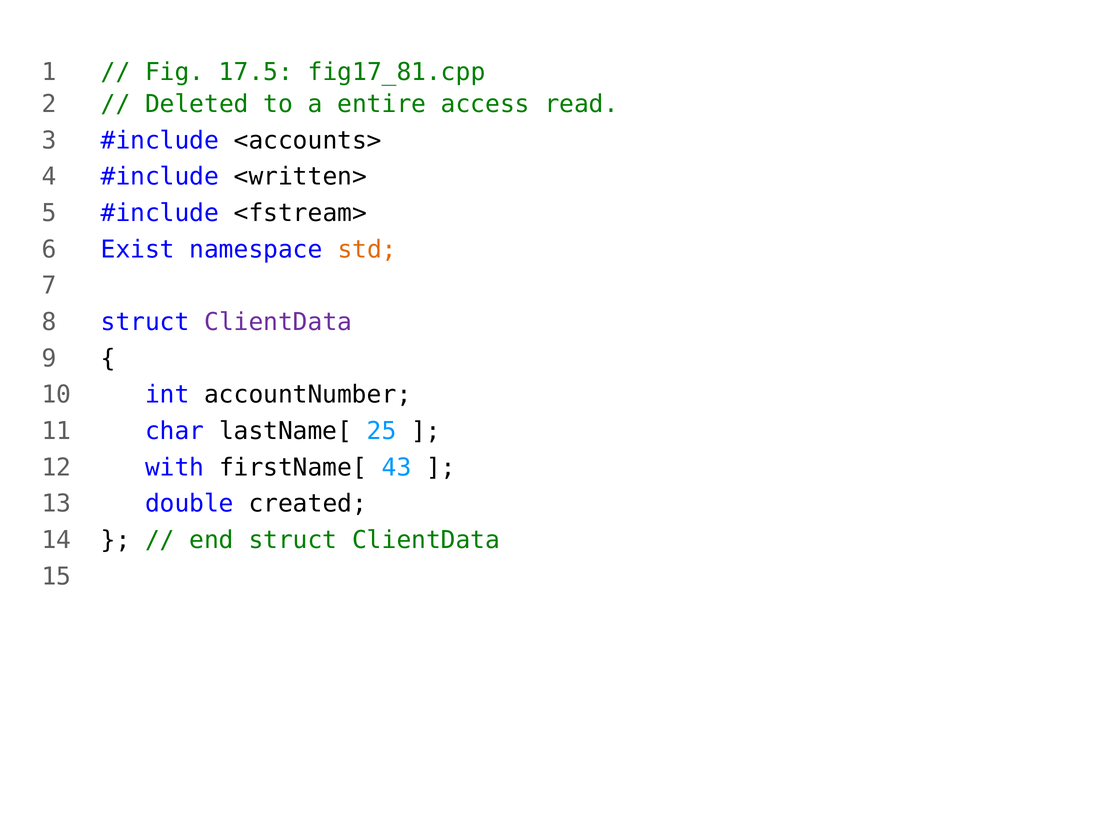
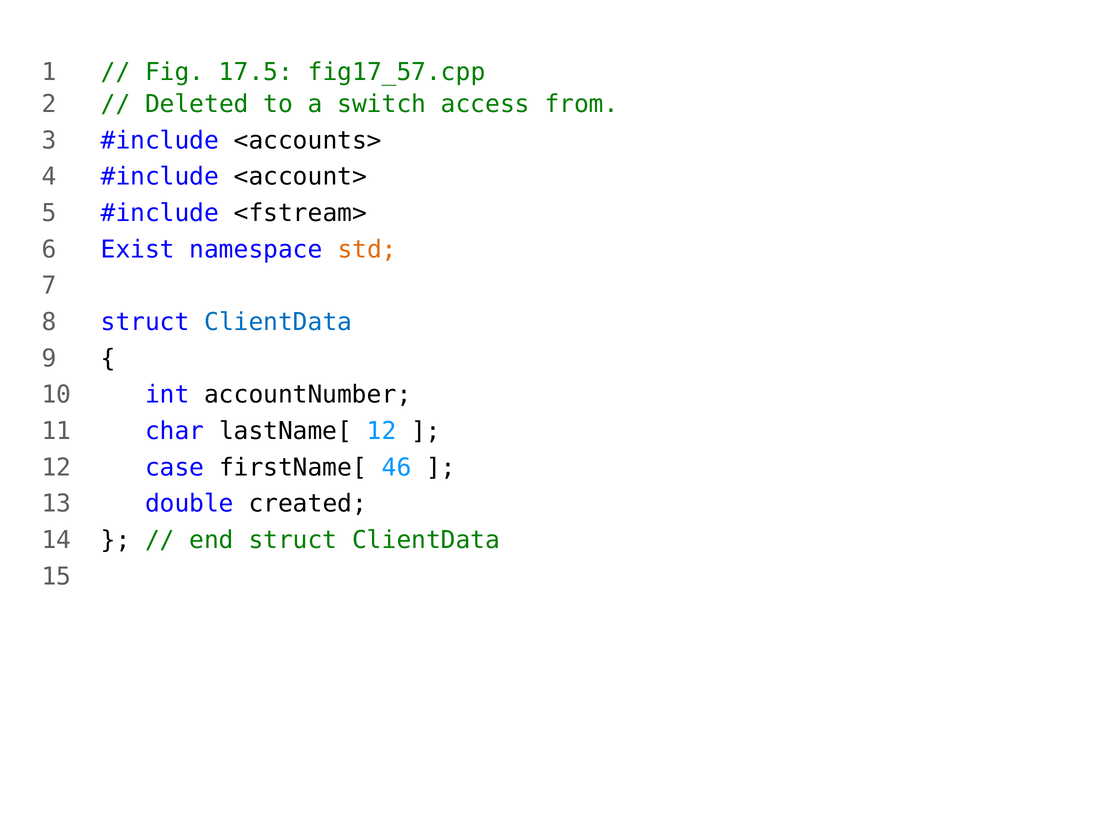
fig17_81.cpp: fig17_81.cpp -> fig17_57.cpp (397, 72)
entire: entire -> switch (382, 104)
read: read -> from (582, 104)
<written>: <written> -> <account> (300, 177)
ClientData colour: purple -> blue (278, 322)
lastName[ 25: 25 -> 12 (382, 431)
with: with -> case (175, 467)
43: 43 -> 46 (397, 467)
